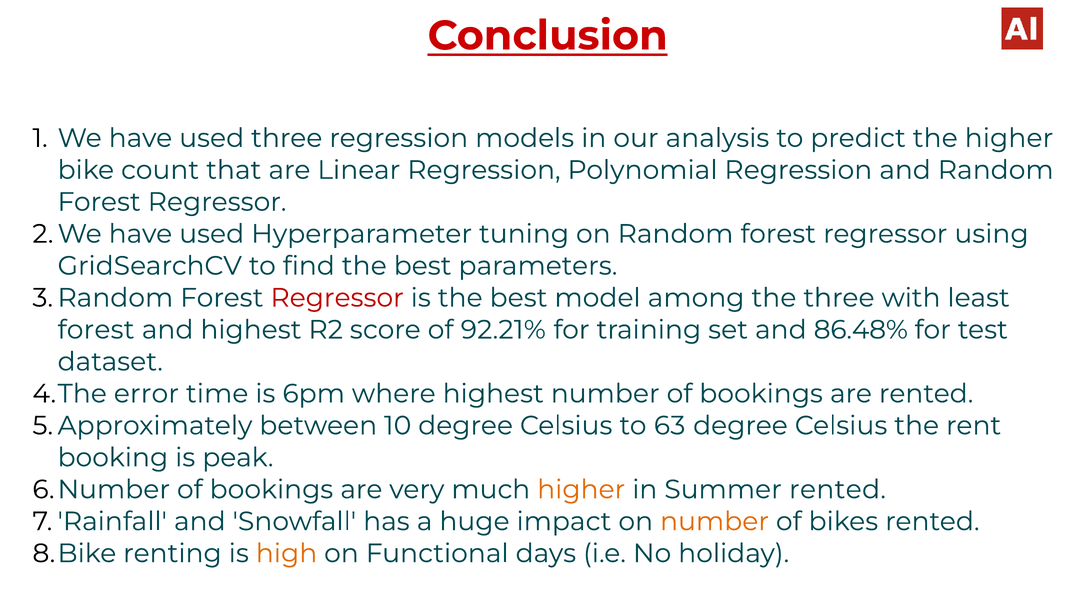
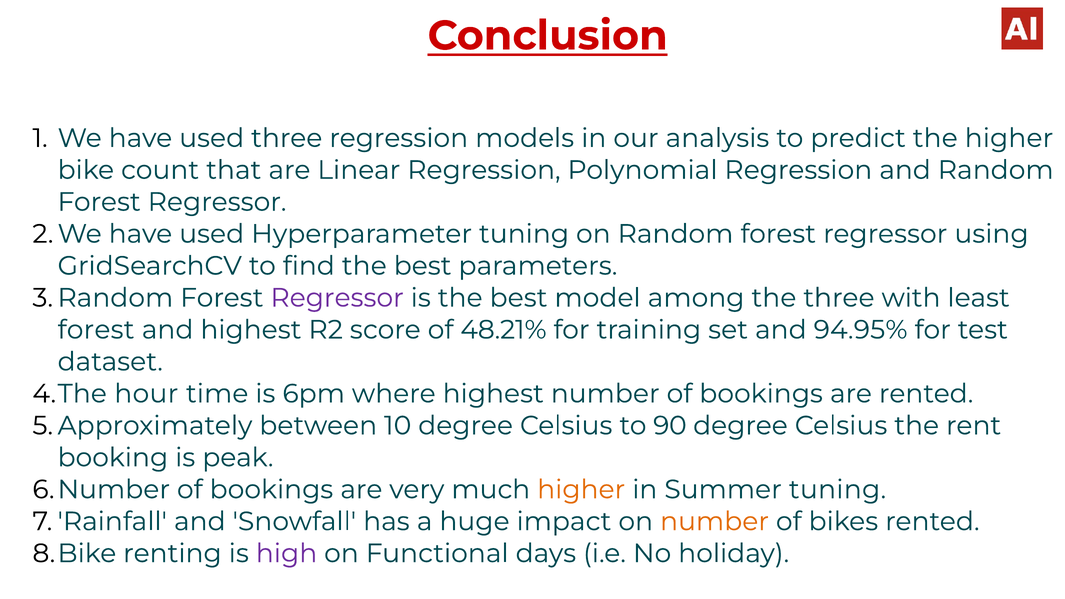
Regressor colour: red -> purple (337, 298)
92.21%: 92.21% -> 48.21% (503, 330)
86.48%: 86.48% -> 94.95% (861, 330)
error: error -> hour (146, 394)
63: 63 -> 90 (670, 426)
Summer rented: rented -> tuning (837, 490)
high colour: orange -> purple (287, 553)
